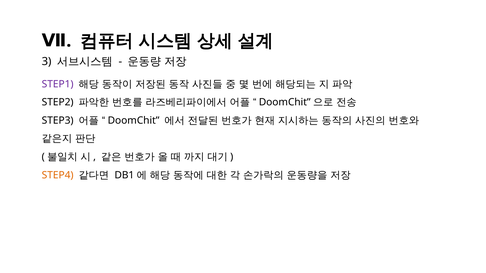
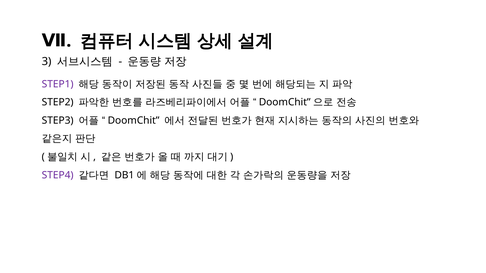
STEP4 colour: orange -> purple (58, 175)
